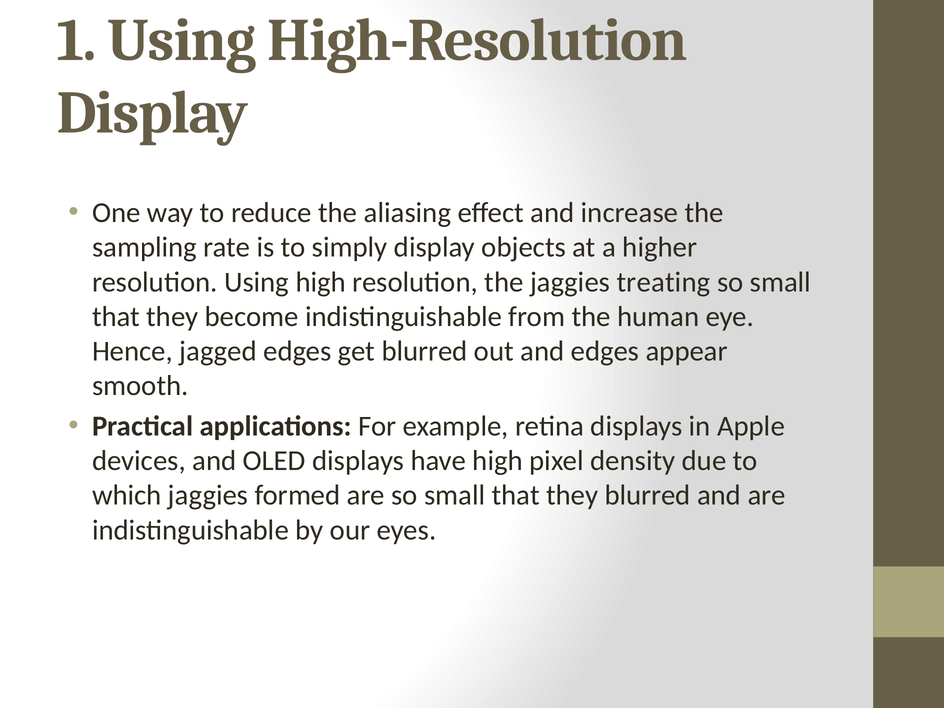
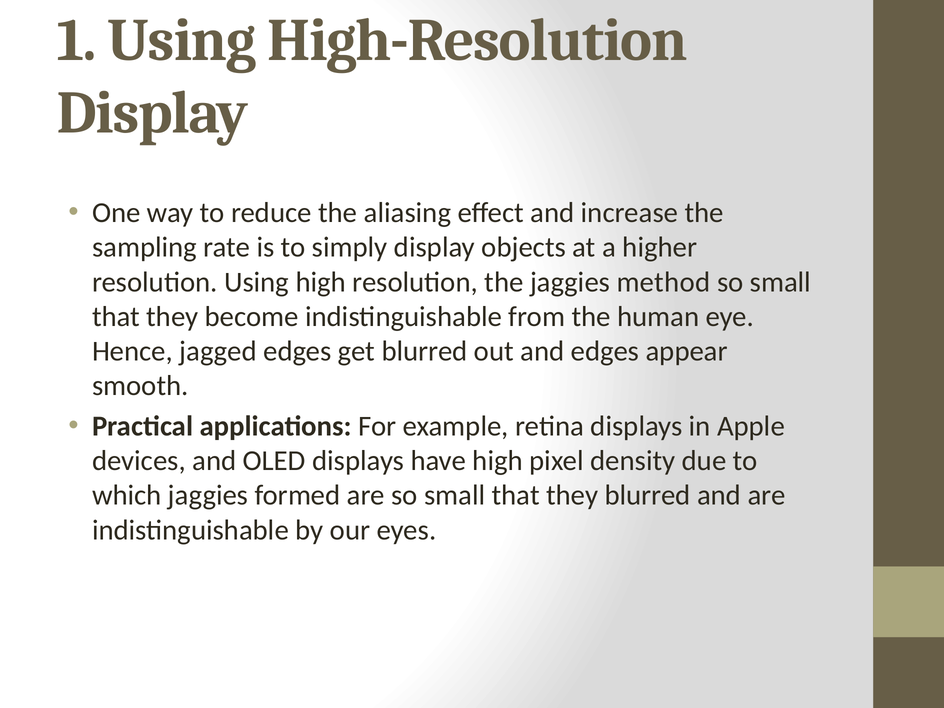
treating: treating -> method (663, 282)
